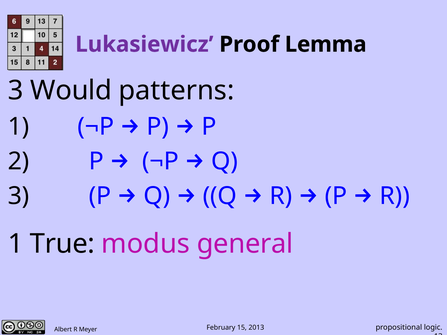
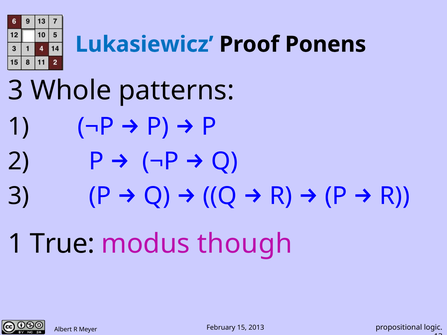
Lukasiewicz colour: purple -> blue (144, 44)
Lemma: Lemma -> Ponens (326, 44)
Would: Would -> Whole (71, 91)
general: general -> though (245, 244)
